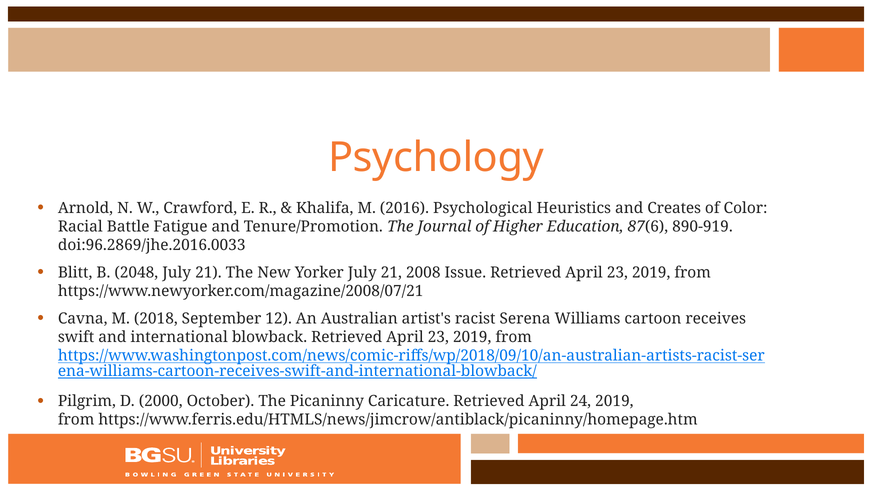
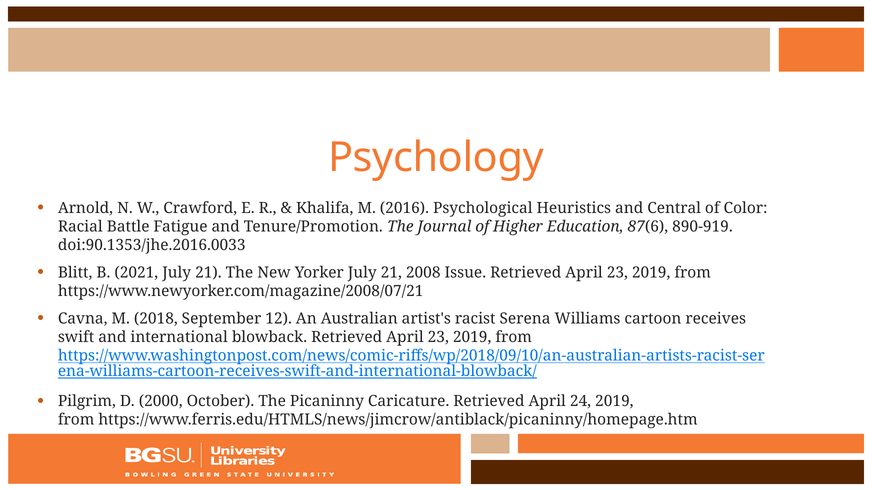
Creates: Creates -> Central (674, 208)
doi:96.2869/jhe.2016.0033: doi:96.2869/jhe.2016.0033 -> doi:90.1353/jhe.2016.0033 (152, 245)
2048: 2048 -> 2021 (136, 273)
